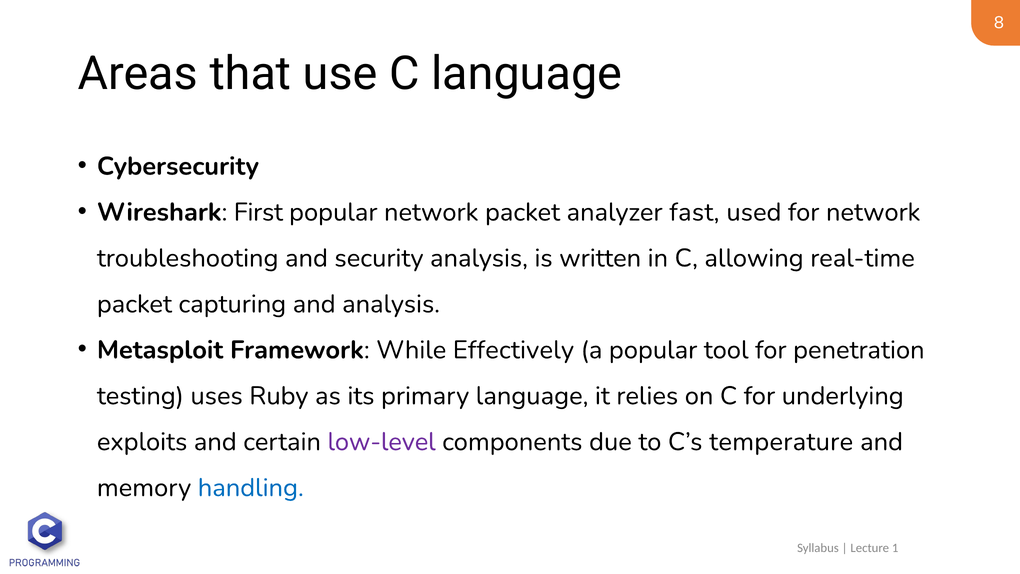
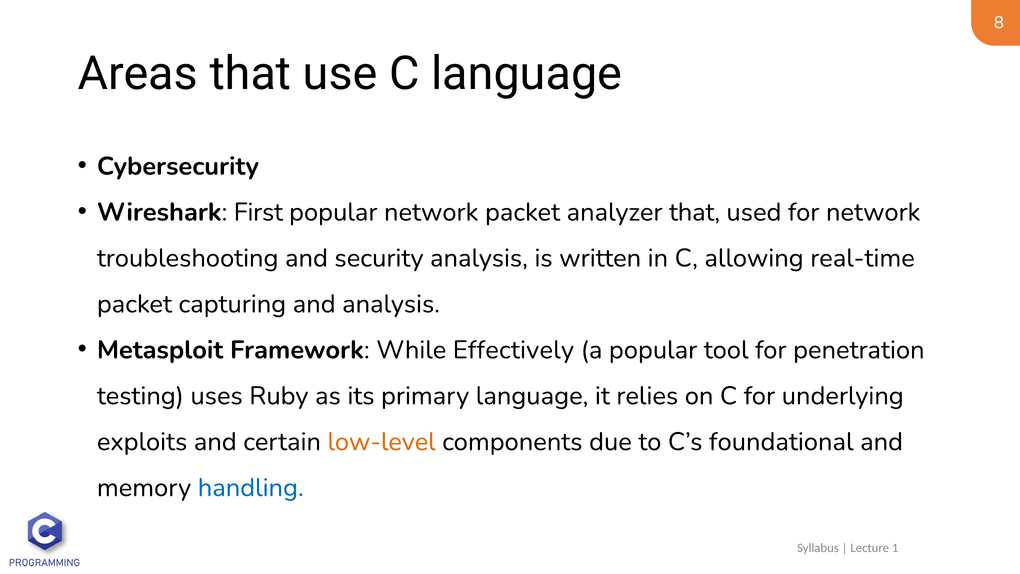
analyzer fast: fast -> that (695, 212)
low-level colour: purple -> orange (382, 442)
temperature: temperature -> foundational (781, 442)
